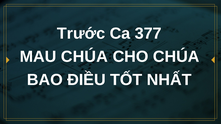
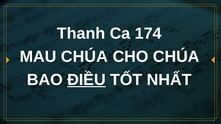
Trước: Trước -> Thanh (81, 34)
377: 377 -> 174 (148, 34)
ĐIỀU underline: none -> present (86, 80)
